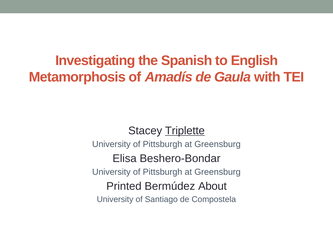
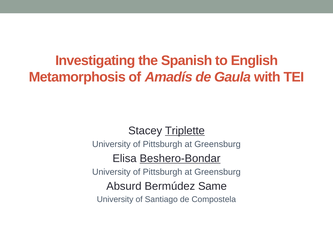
Beshero-Bondar underline: none -> present (180, 159)
Printed: Printed -> Absurd (124, 187)
About: About -> Same (212, 187)
